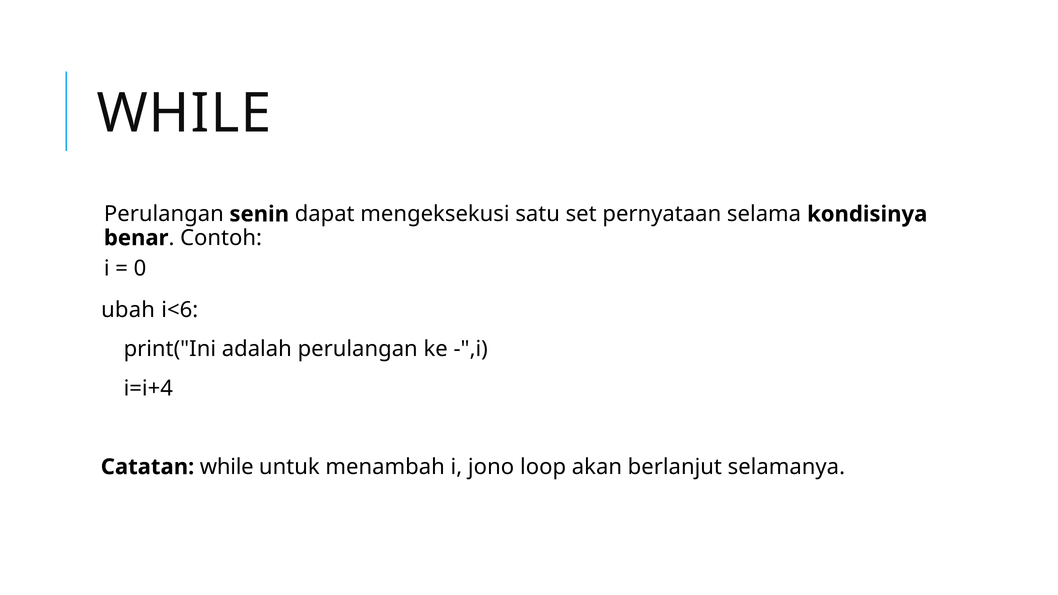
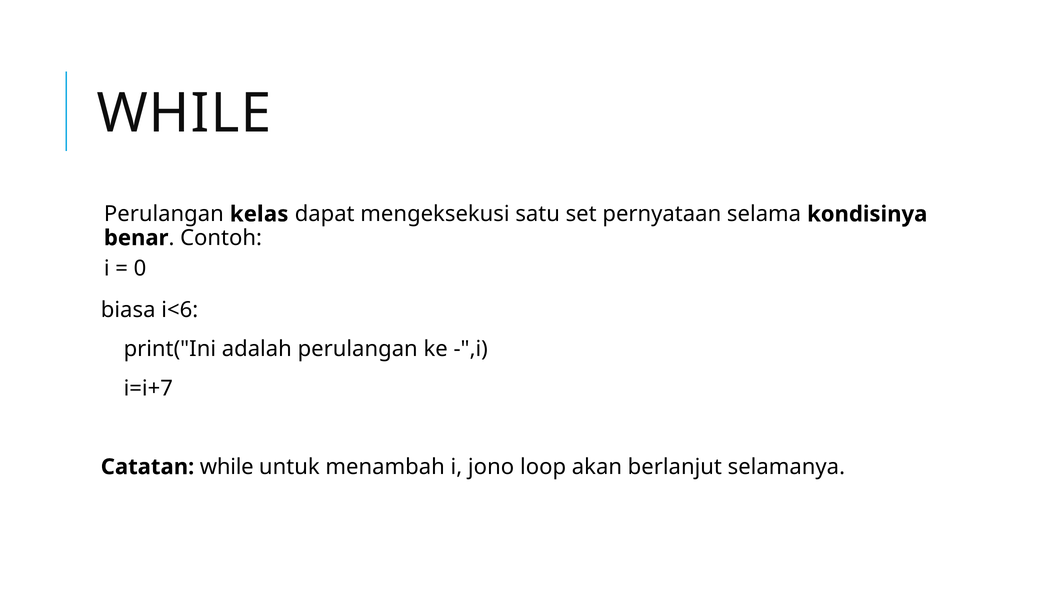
senin: senin -> kelas (259, 214)
ubah: ubah -> biasa (128, 310)
i=i+4: i=i+4 -> i=i+7 (148, 388)
